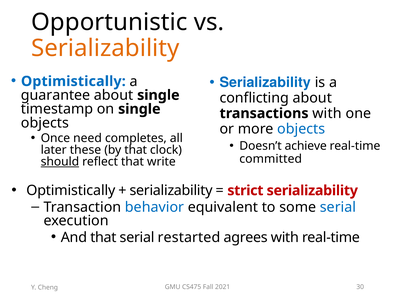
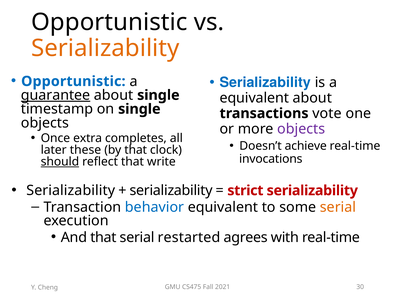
Optimistically: Optimistically -> Opportunistic (73, 81)
guarantee underline: none -> present (56, 95)
conflicting: conflicting -> equivalent (254, 98)
transactions with: with -> vote (327, 113)
objects colour: blue -> purple (301, 129)
need: need -> extra (88, 138)
committed: committed -> invocations (271, 159)
Optimistically: Optimistically -> Serializability (71, 191)
serial colour: blue -> orange (338, 207)
